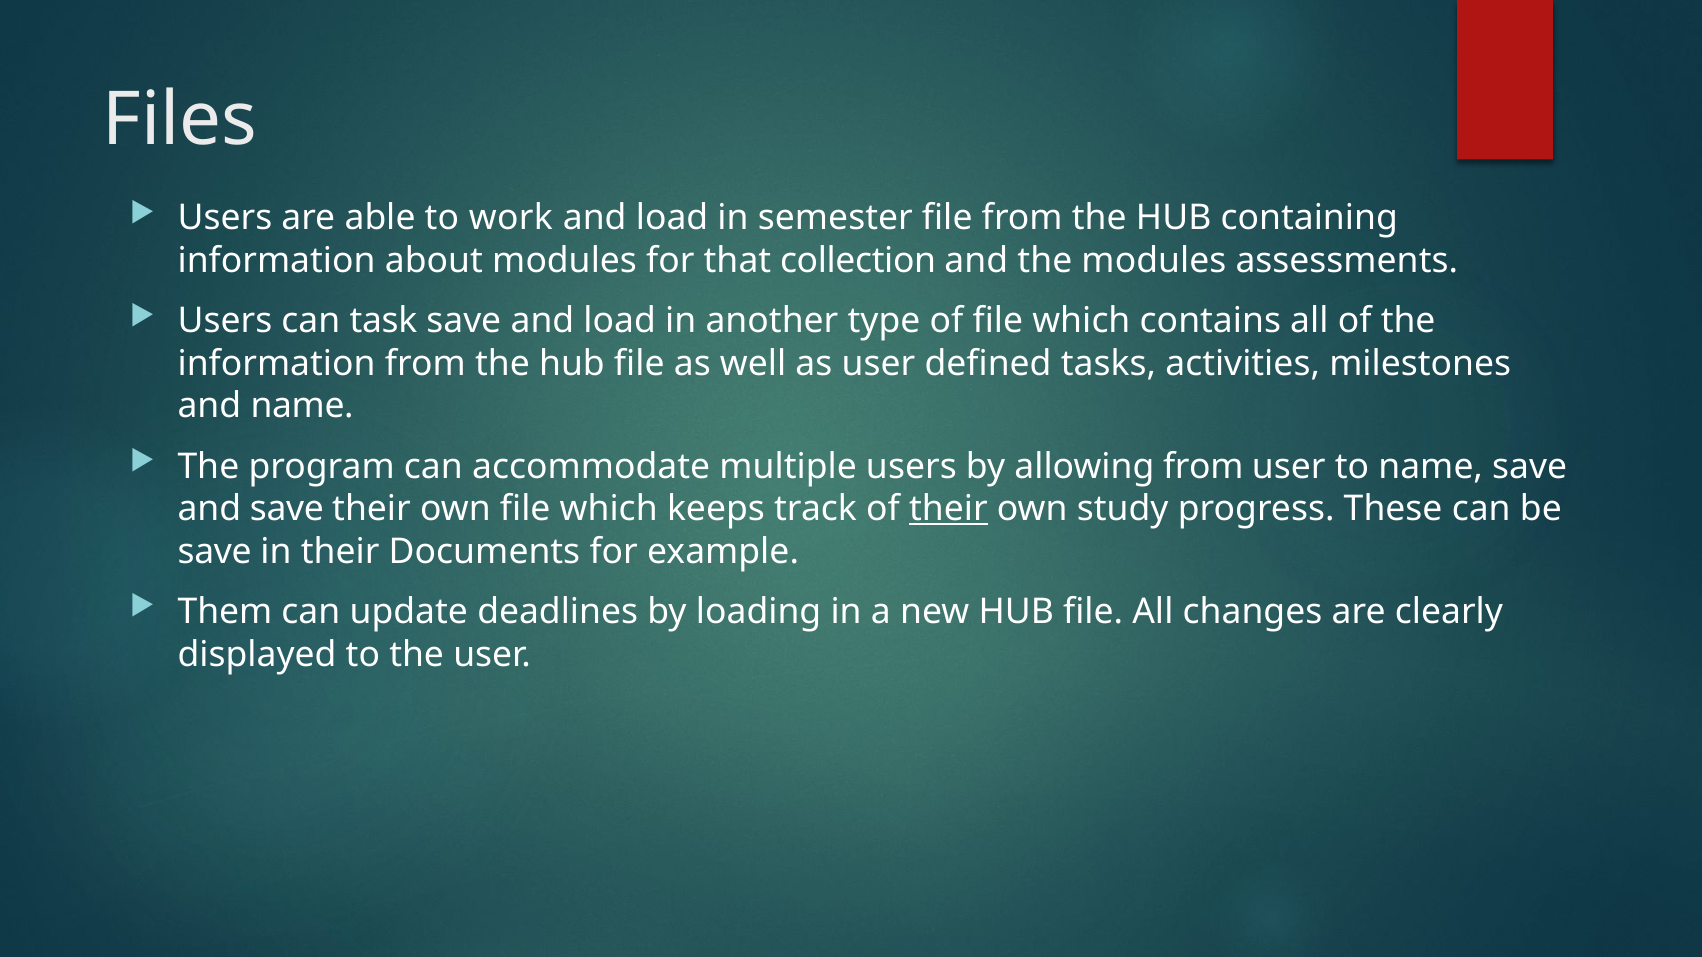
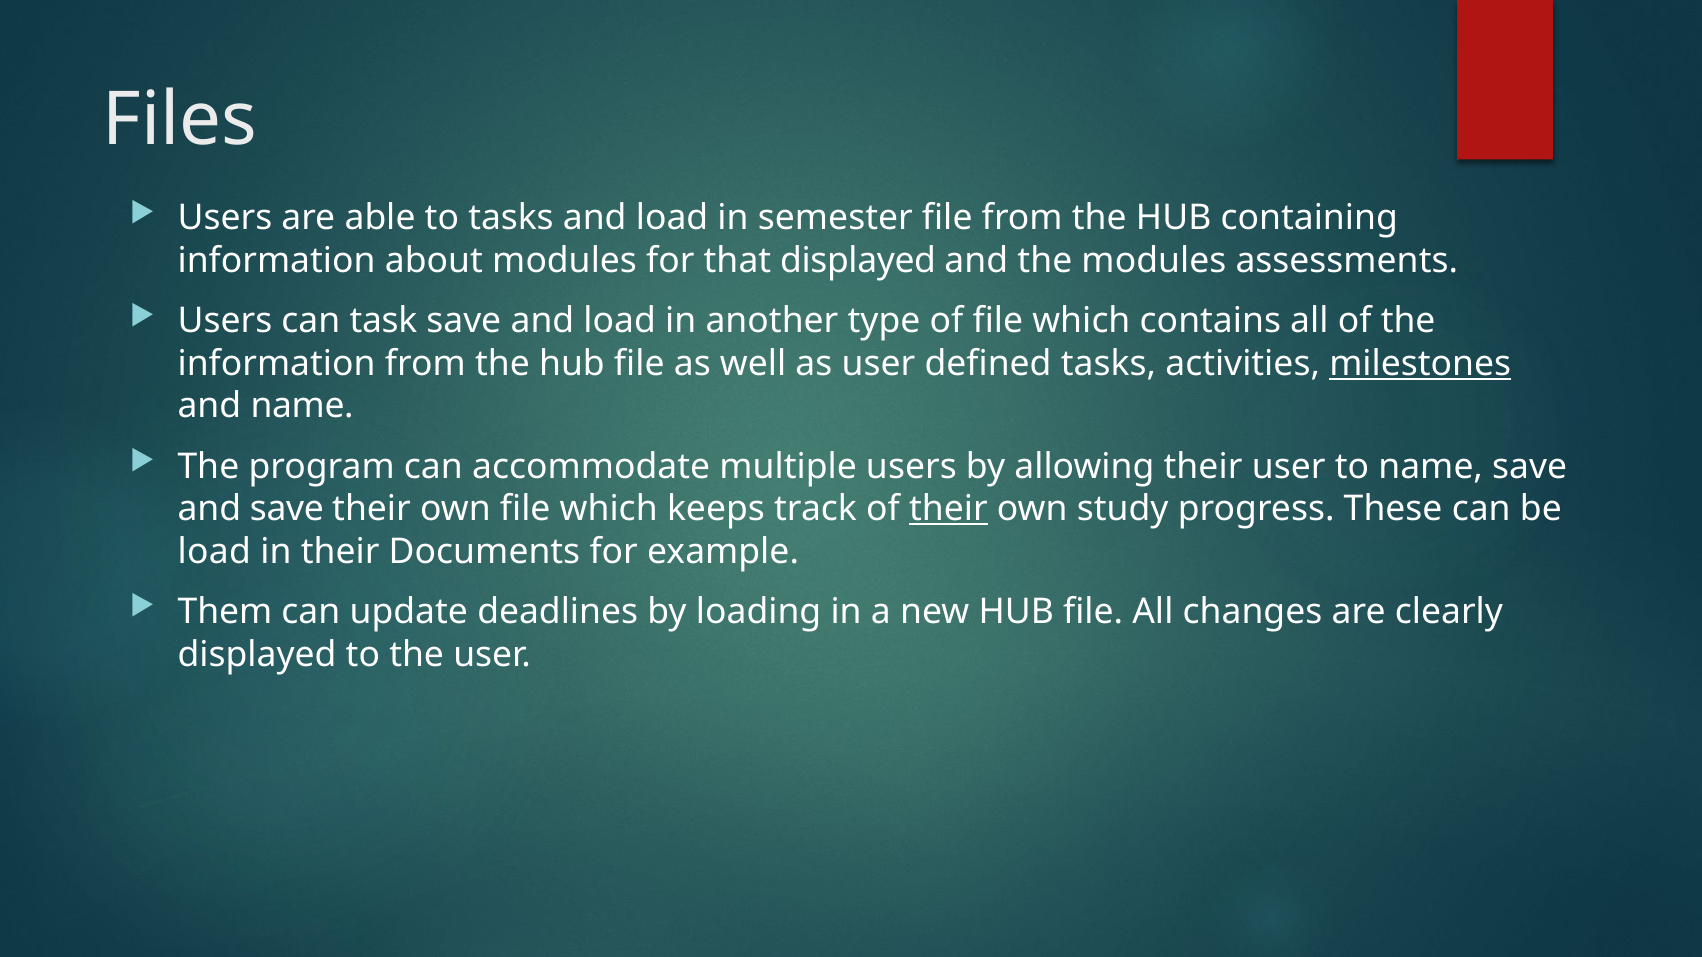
to work: work -> tasks (511, 218)
that collection: collection -> displayed (858, 261)
milestones underline: none -> present (1420, 364)
allowing from: from -> their (1203, 467)
save: save -> load (214, 552)
